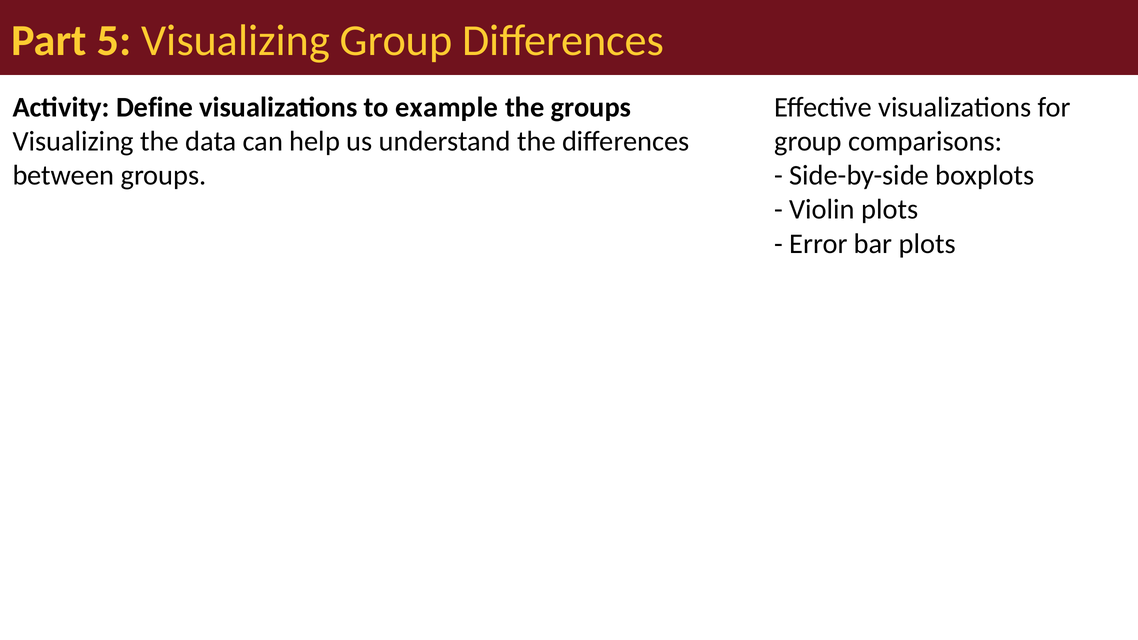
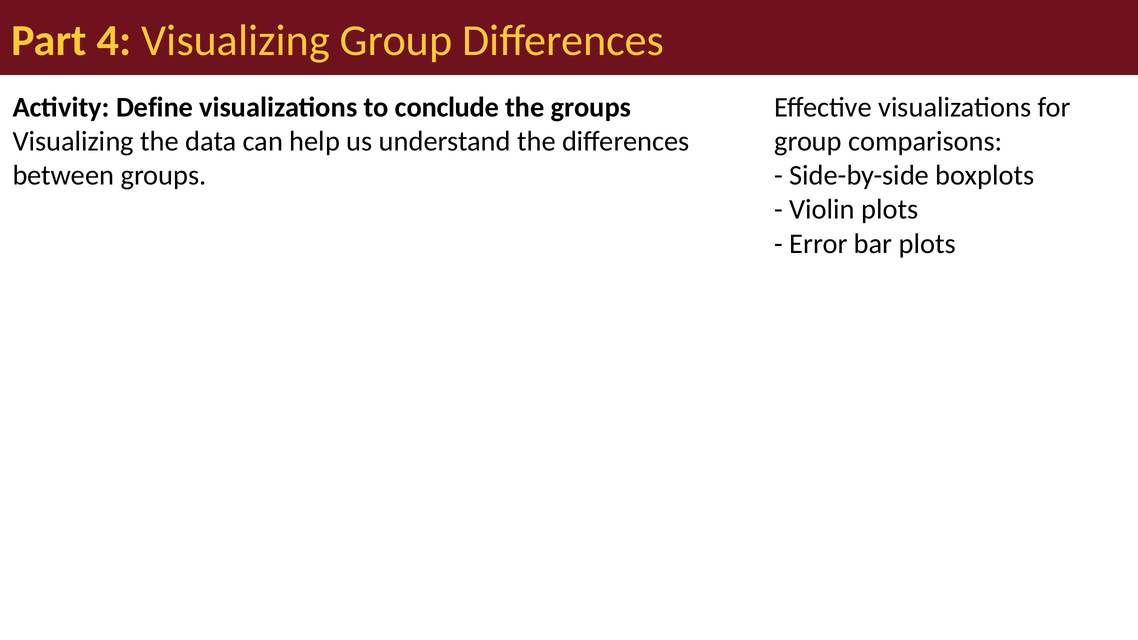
5: 5 -> 4 (114, 41)
example: example -> conclude (447, 107)
